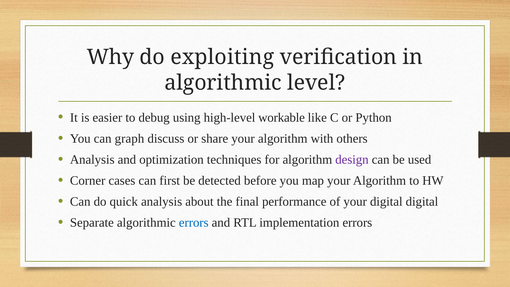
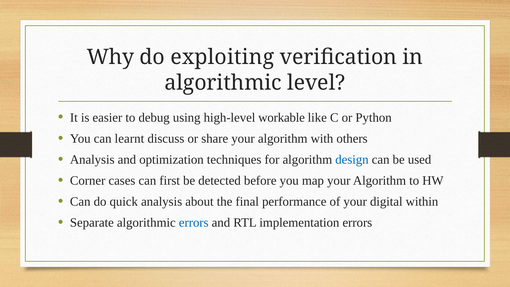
graph: graph -> learnt (129, 138)
design colour: purple -> blue (352, 159)
digital digital: digital -> within (422, 202)
